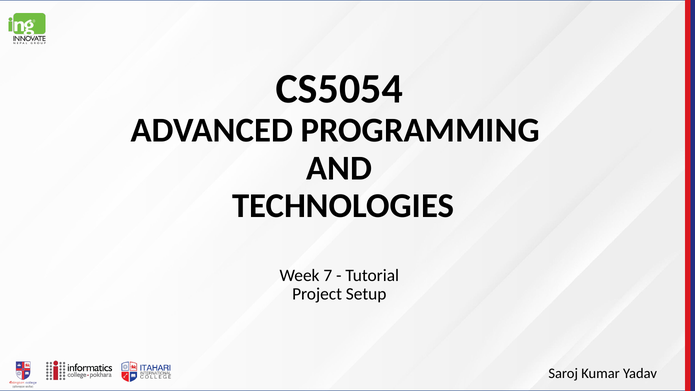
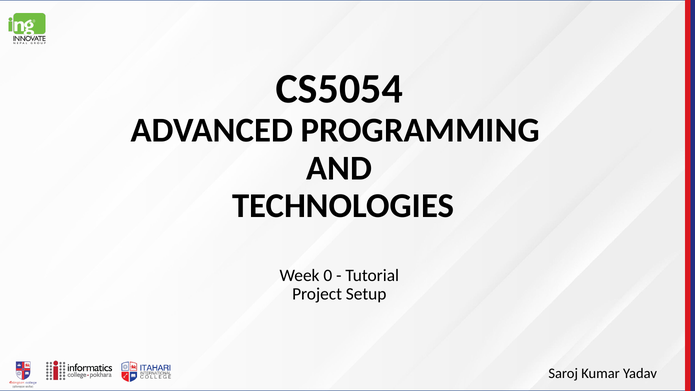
7: 7 -> 0 (328, 275)
